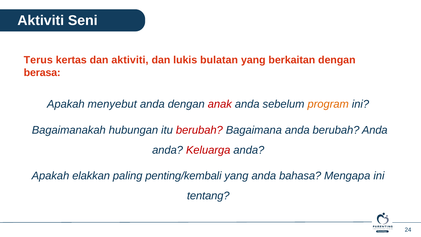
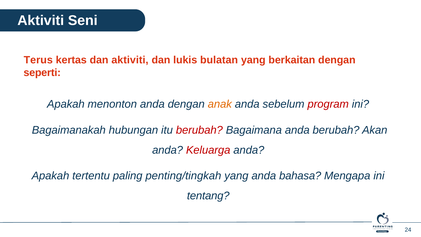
berasa: berasa -> seperti (42, 73)
menyebut: menyebut -> menonton (112, 104)
anak colour: red -> orange (220, 104)
program colour: orange -> red (328, 104)
berubah Anda: Anda -> Akan (375, 130)
elakkan: elakkan -> tertentu (91, 176)
penting/kembali: penting/kembali -> penting/tingkah (183, 176)
